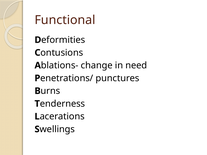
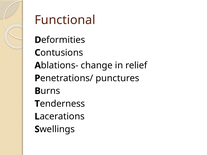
need: need -> relief (136, 66)
